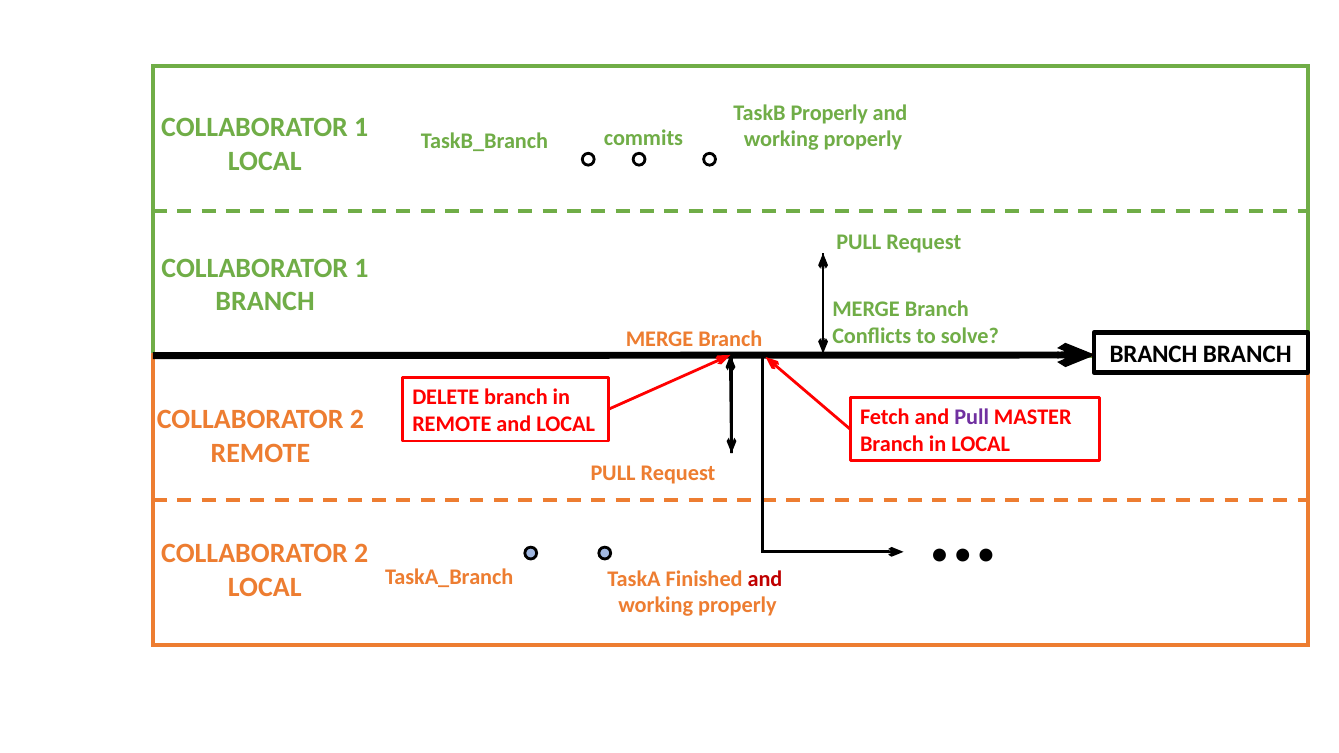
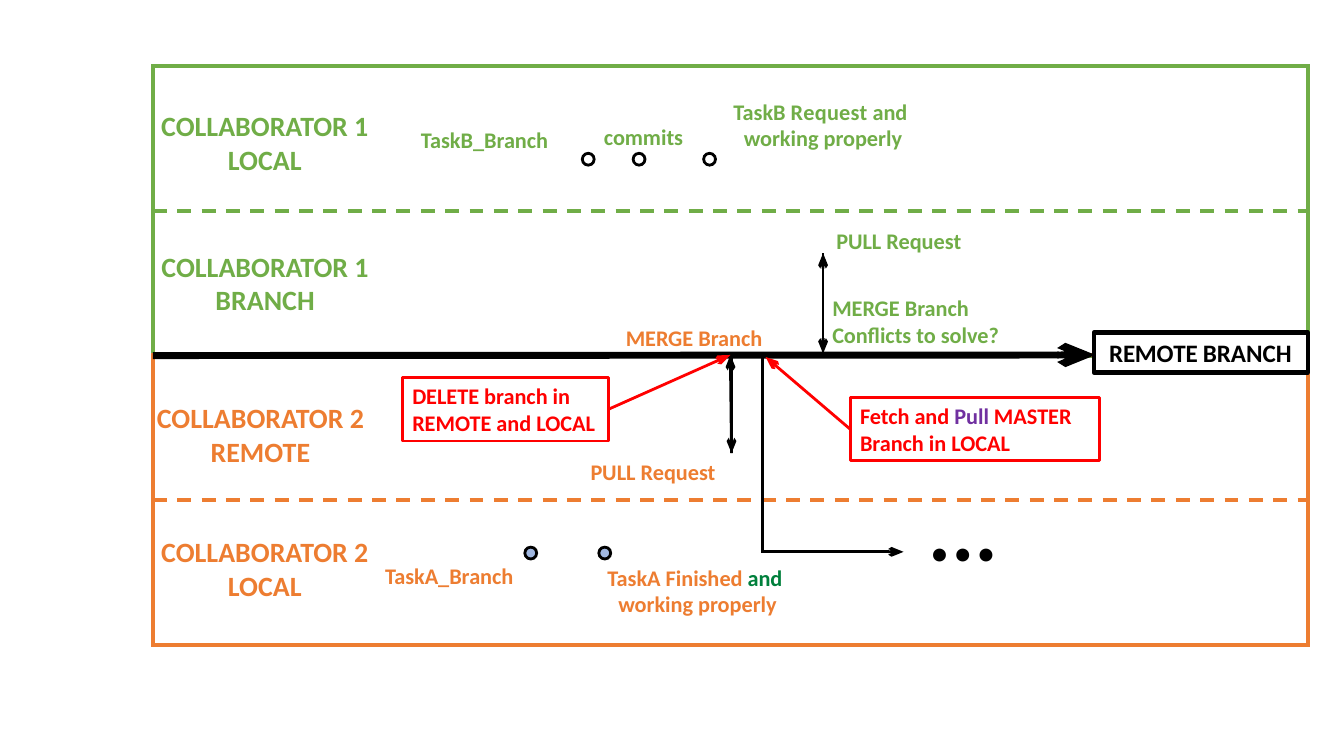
TaskB Properly: Properly -> Request (829, 113)
BRANCH: BRANCH -> REMOTE (1153, 354)
and colour: red -> green (765, 579)
